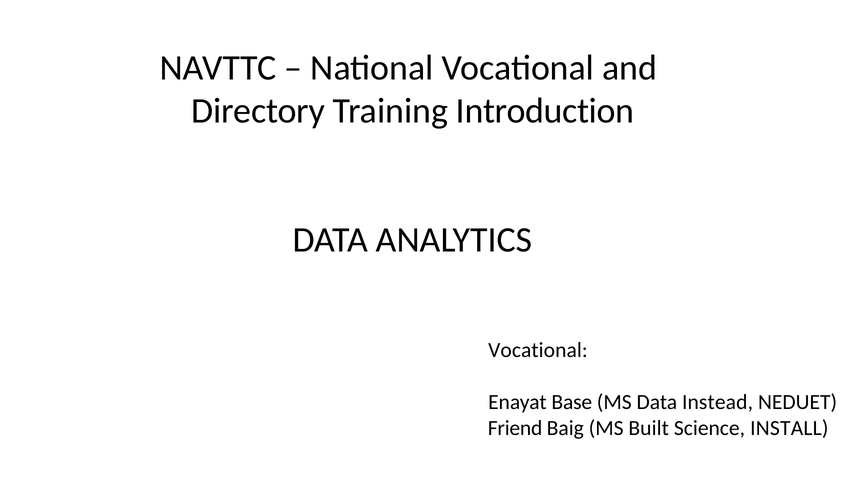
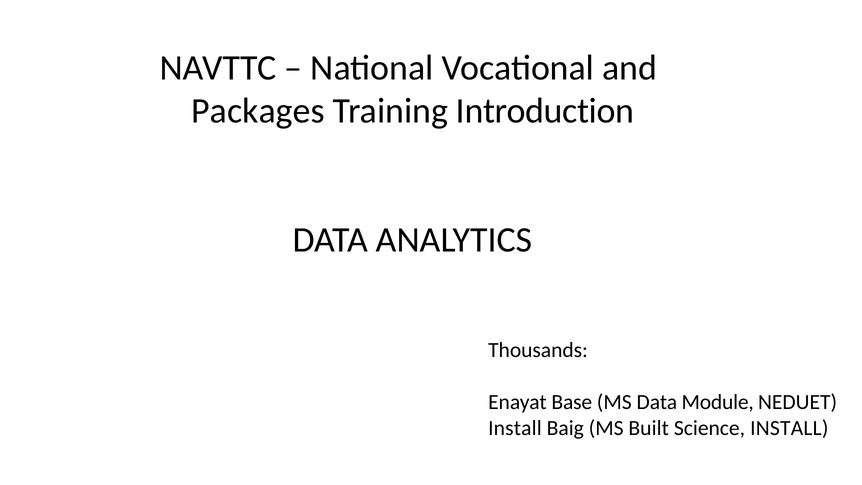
Directory: Directory -> Packages (258, 111)
Vocational: Vocational -> Thousands (538, 350)
Instead: Instead -> Module (718, 402)
Friend: Friend -> Install (515, 428)
